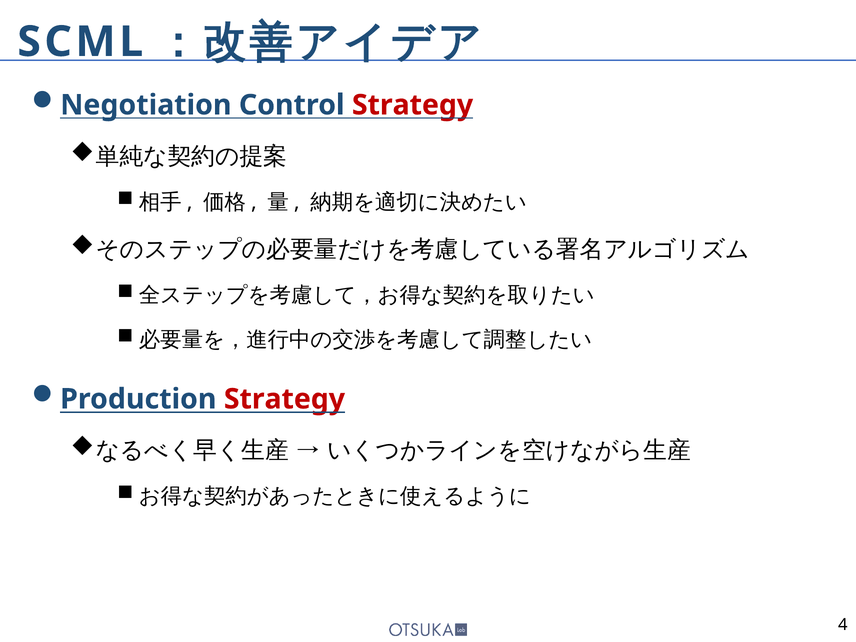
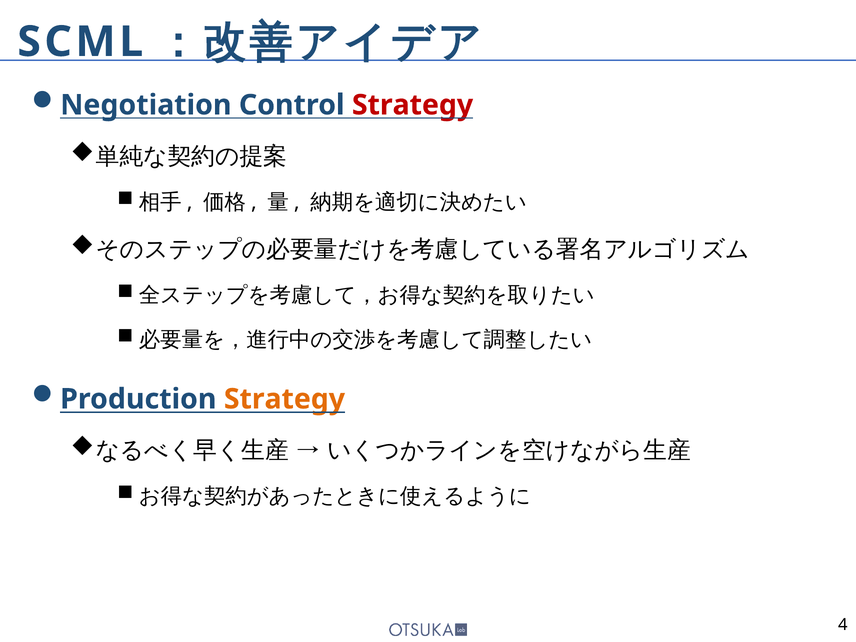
Strategy colour: red -> orange (284, 399)
